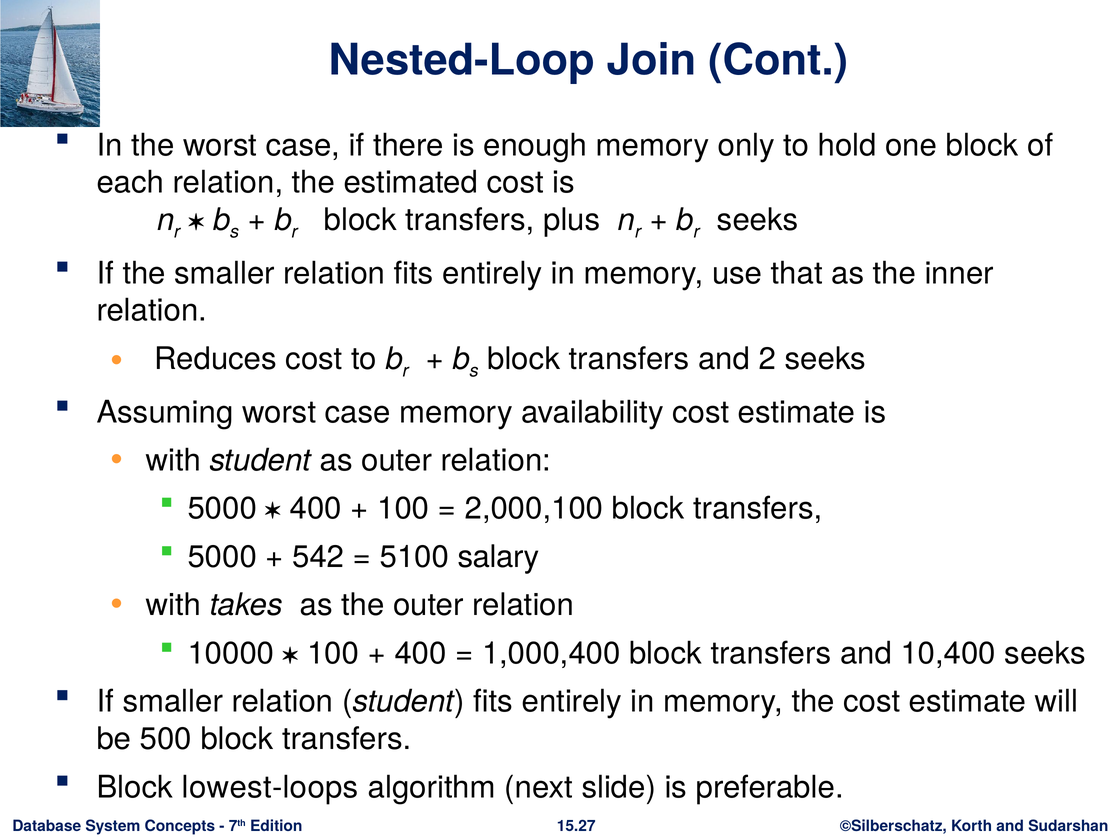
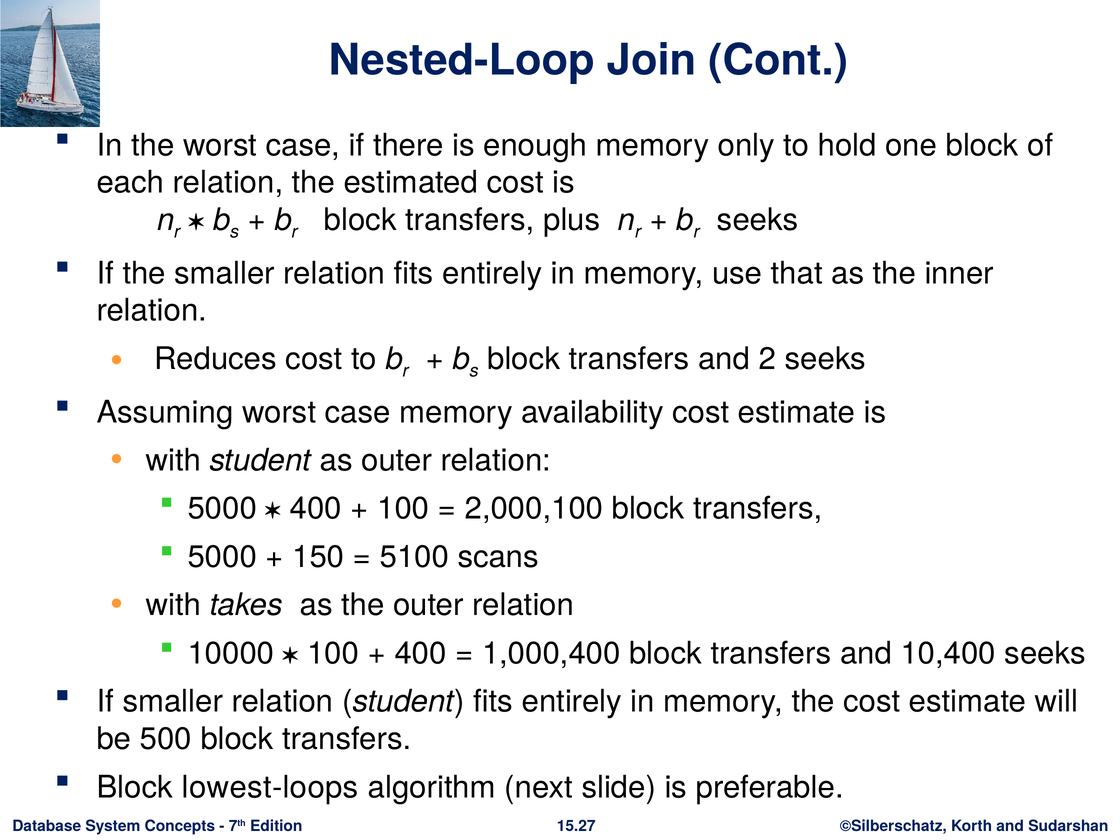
542: 542 -> 150 (318, 557)
salary: salary -> scans (498, 557)
